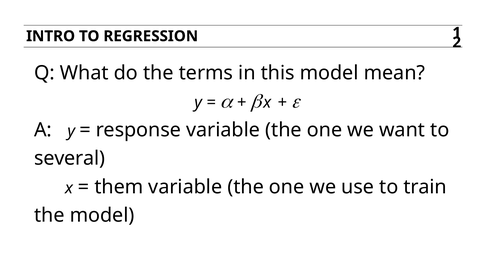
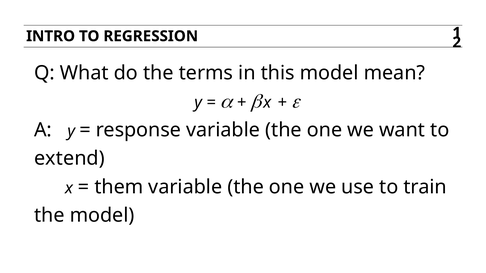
several: several -> extend (69, 158)
